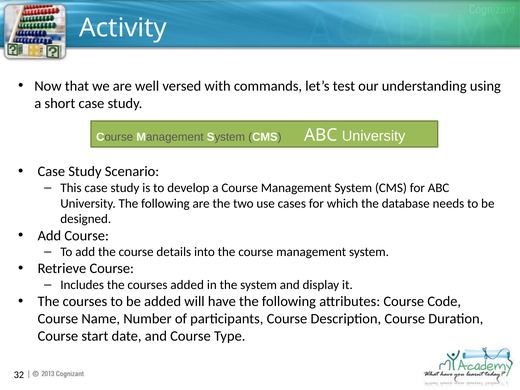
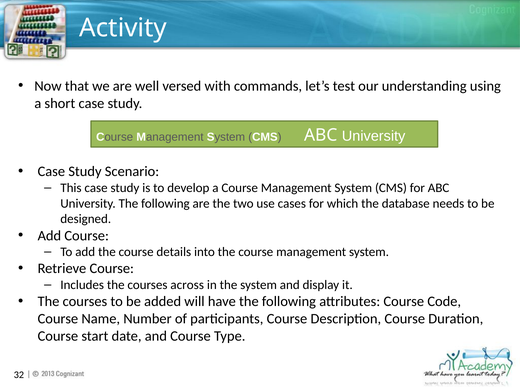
courses added: added -> across (187, 285)
